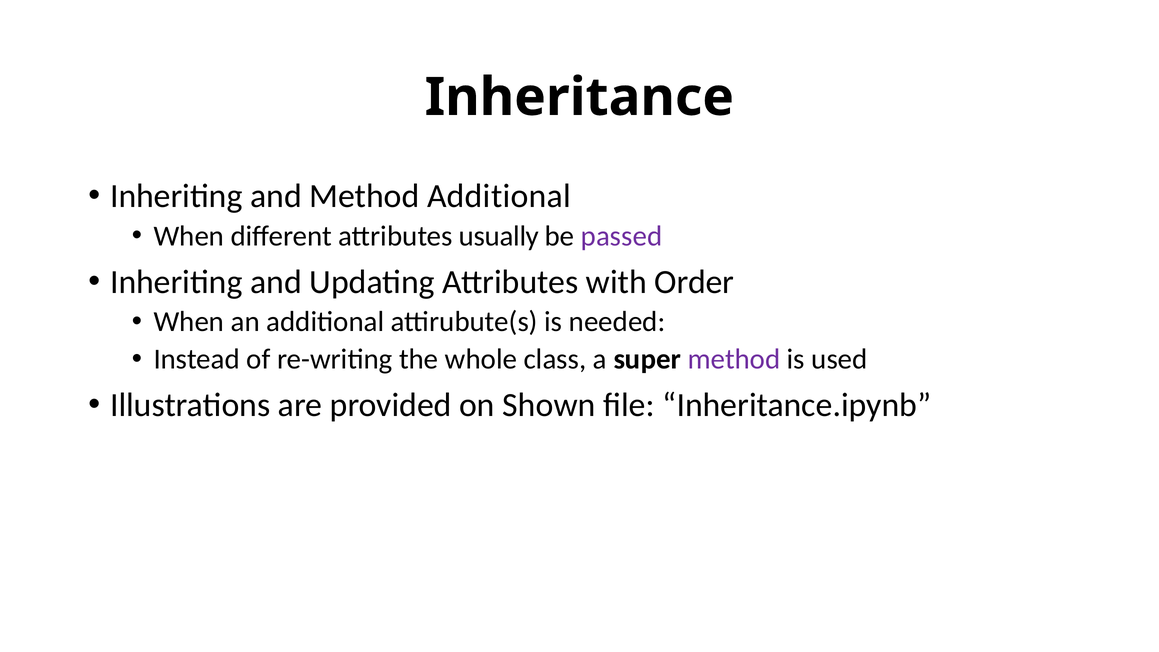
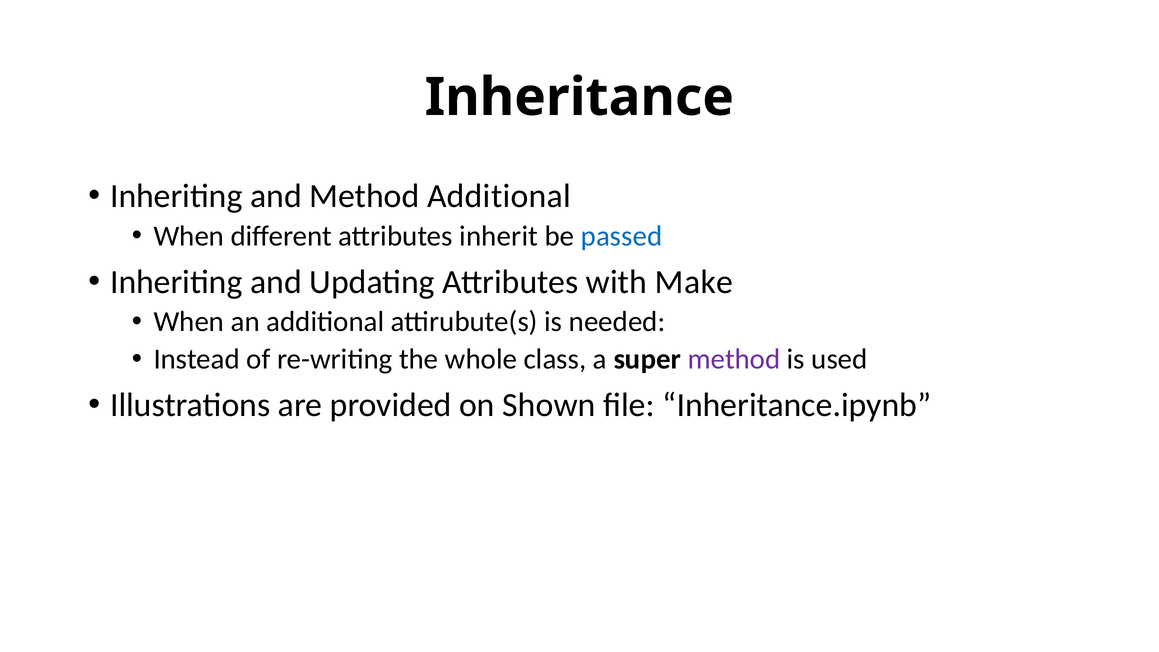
usually: usually -> inherit (499, 236)
passed colour: purple -> blue (622, 236)
Order: Order -> Make (694, 282)
